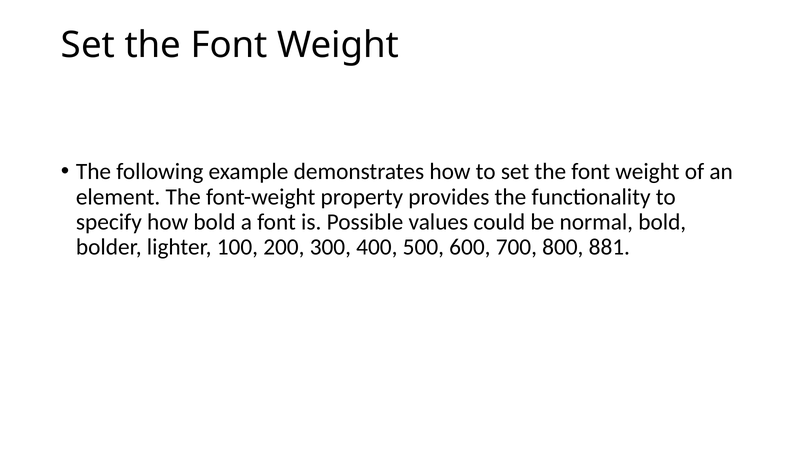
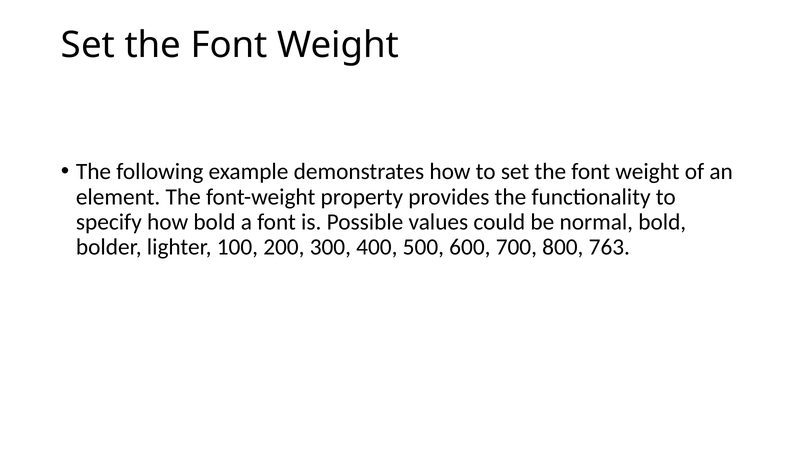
881: 881 -> 763 (609, 247)
